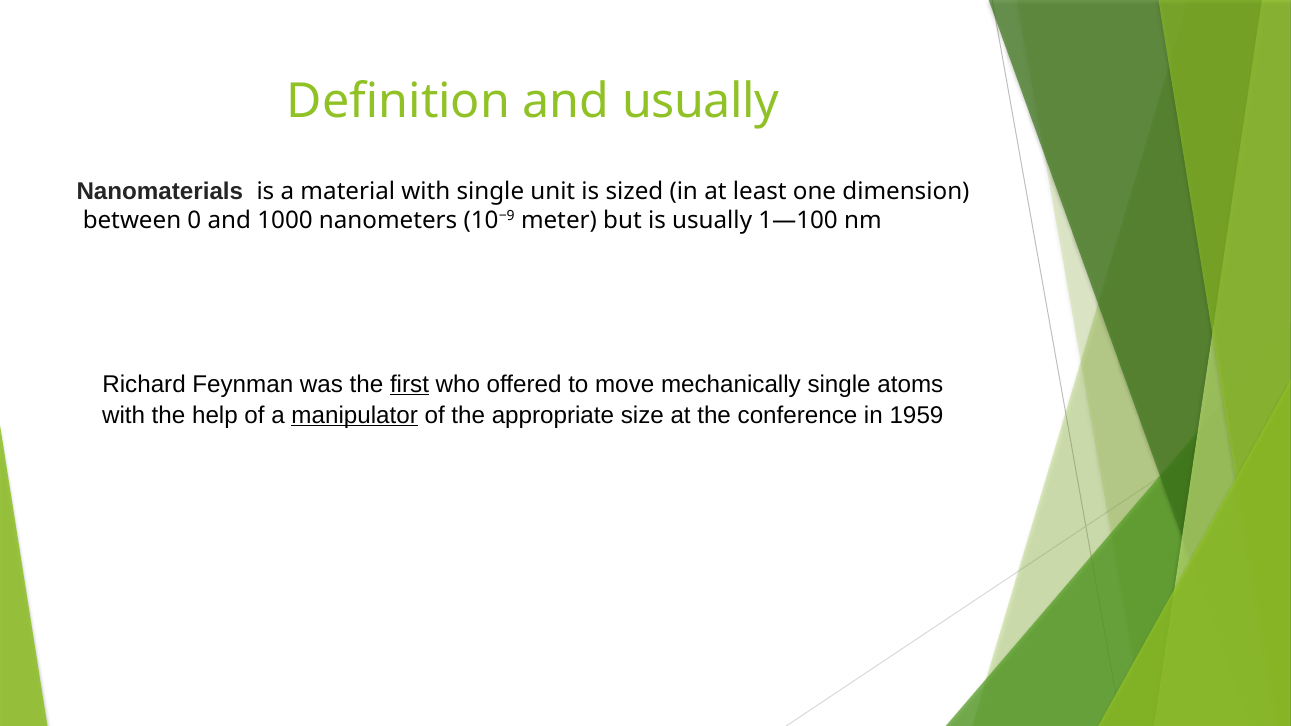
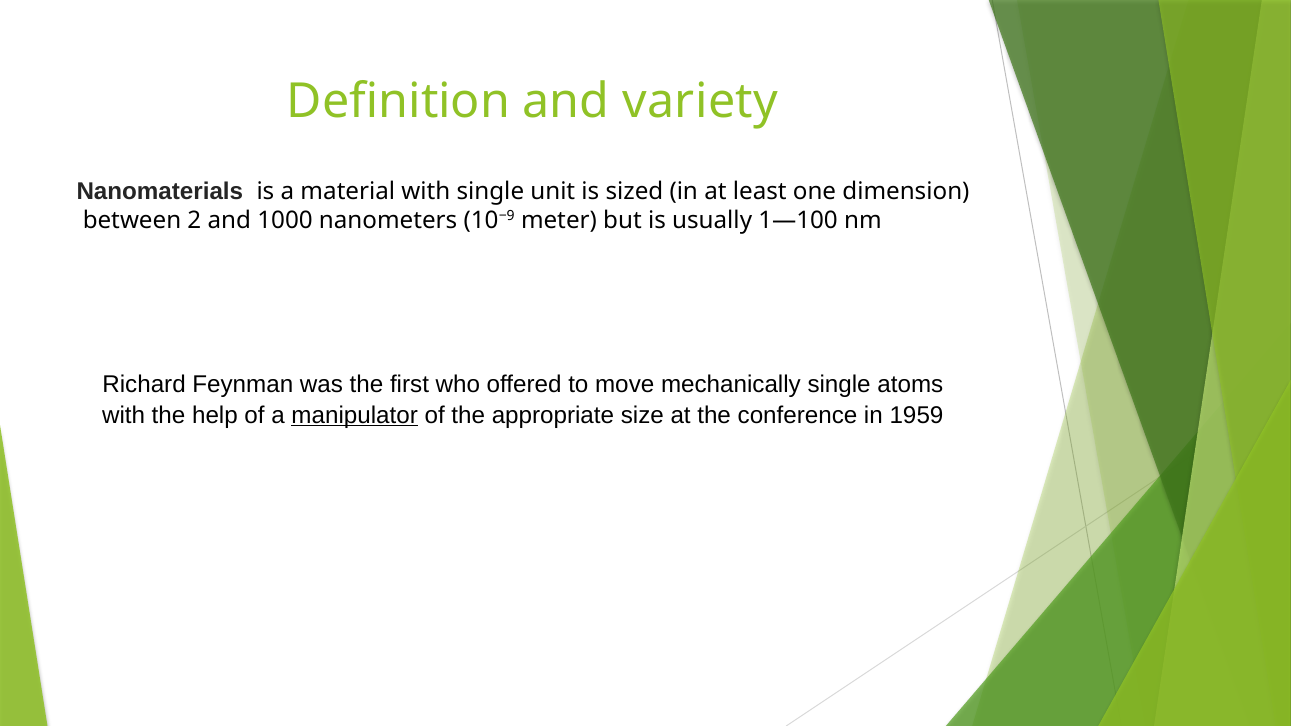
and usually: usually -> variety (700, 102)
0: 0 -> 2 (194, 220)
first underline: present -> none (410, 384)
